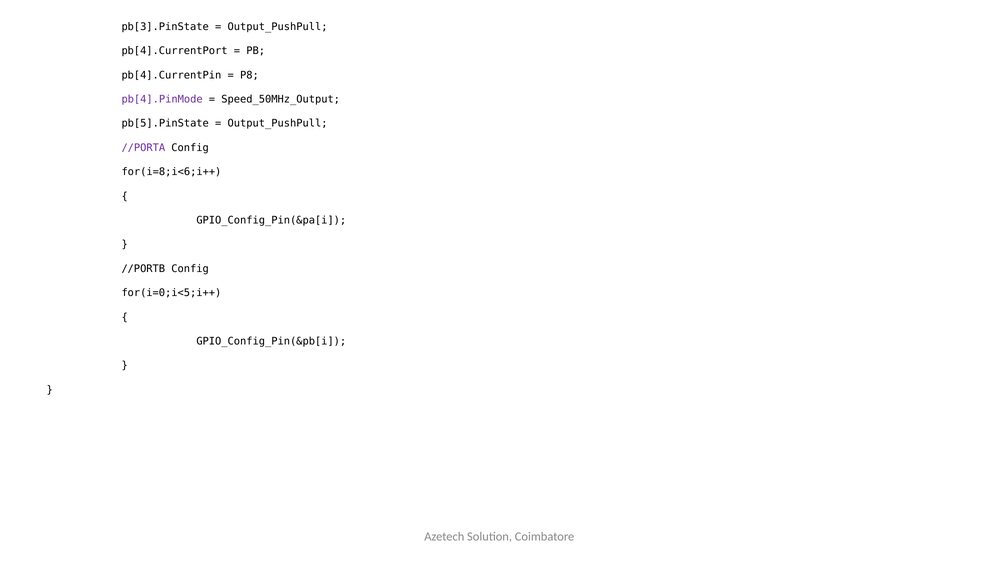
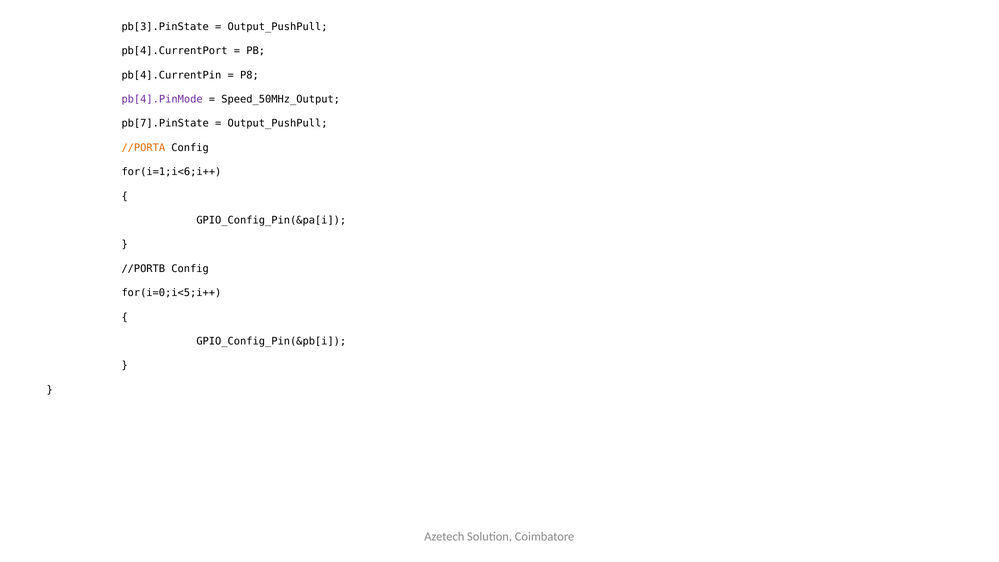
pb[5].PinState: pb[5].PinState -> pb[7].PinState (165, 124)
//PORTA colour: purple -> orange (143, 148)
for(i=8;i<6;i++: for(i=8;i<6;i++ -> for(i=1;i<6;i++ (171, 172)
